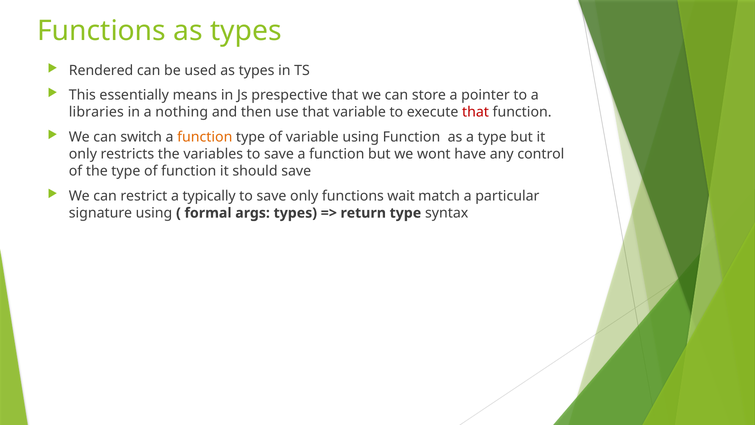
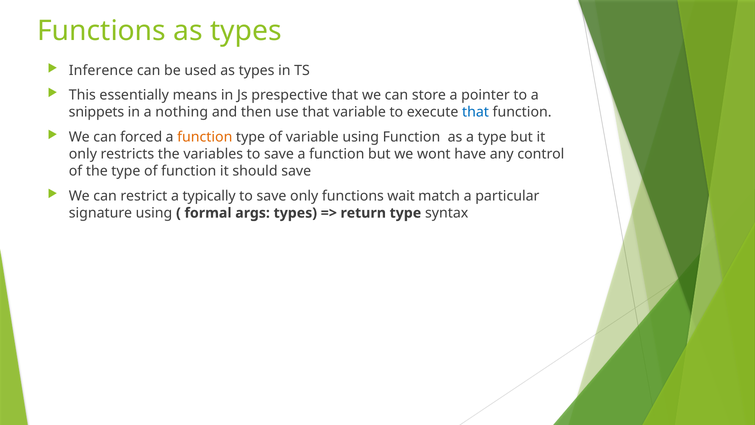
Rendered: Rendered -> Inference (101, 70)
libraries: libraries -> snippets (96, 112)
that colour: red -> blue (476, 112)
switch: switch -> forced (141, 137)
